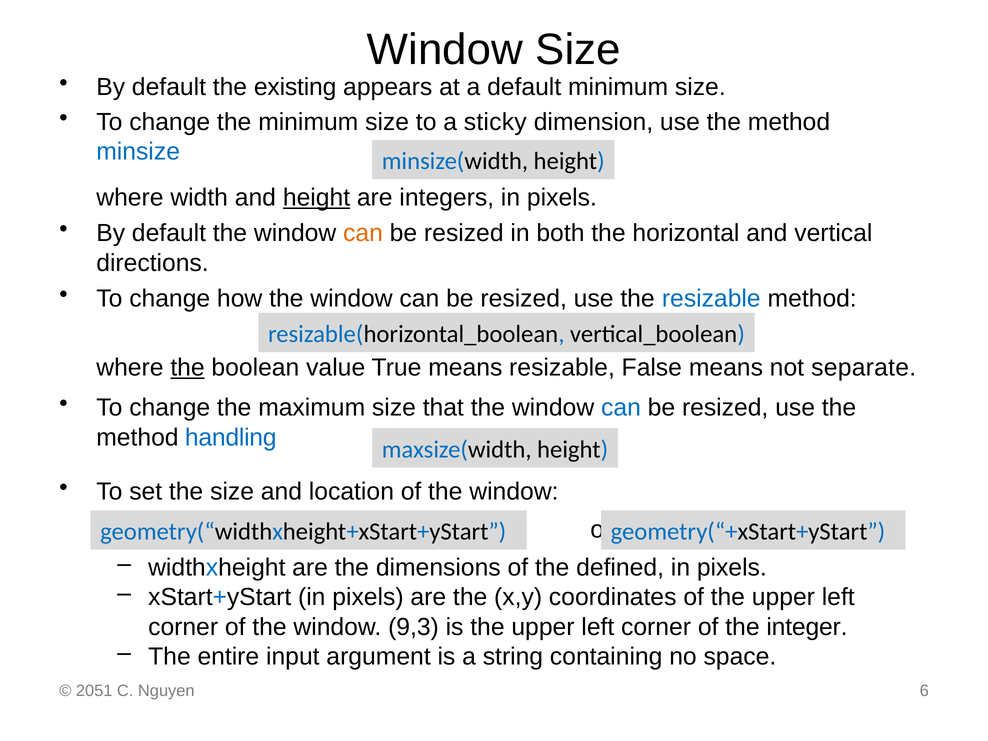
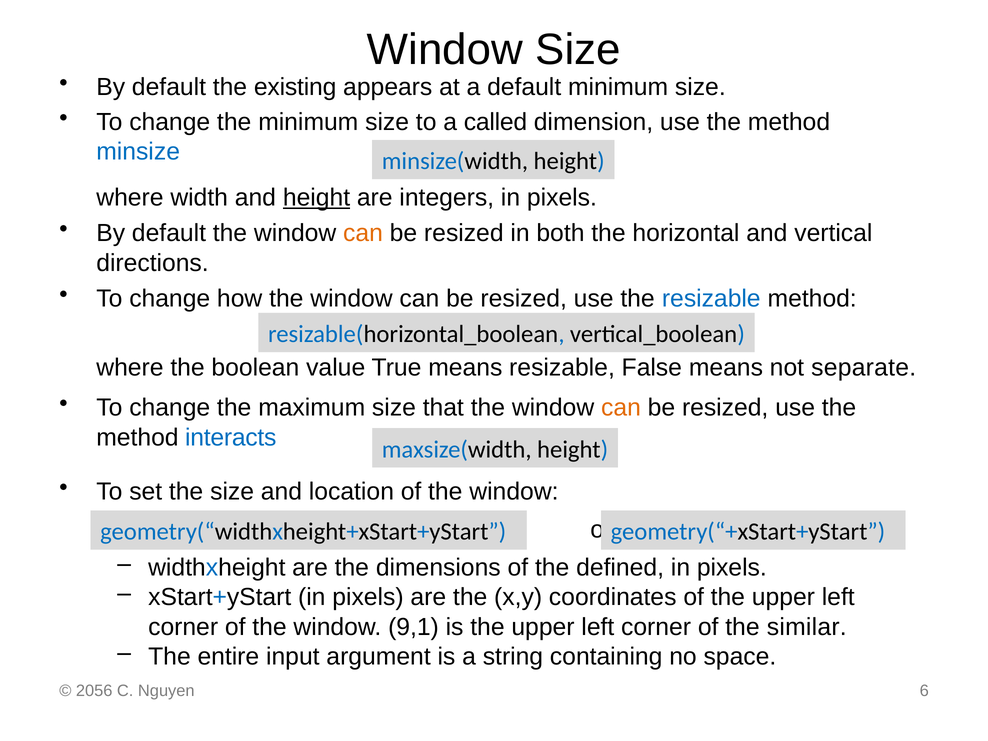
sticky: sticky -> called (496, 122)
the underline: present -> none (188, 367)
can colour: blue -> orange (621, 408)
handling: handling -> interacts (231, 437)
9,3: 9,3 -> 9,1 (413, 627)
integer: integer -> similar (807, 627)
2051: 2051 -> 2056 (94, 691)
